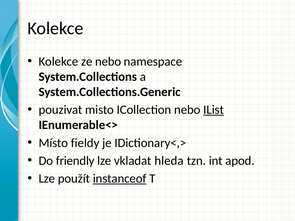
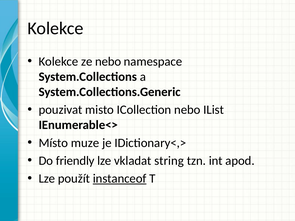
IList underline: present -> none (214, 110)
fieldy: fieldy -> muze (85, 143)
hleda: hleda -> string (169, 161)
